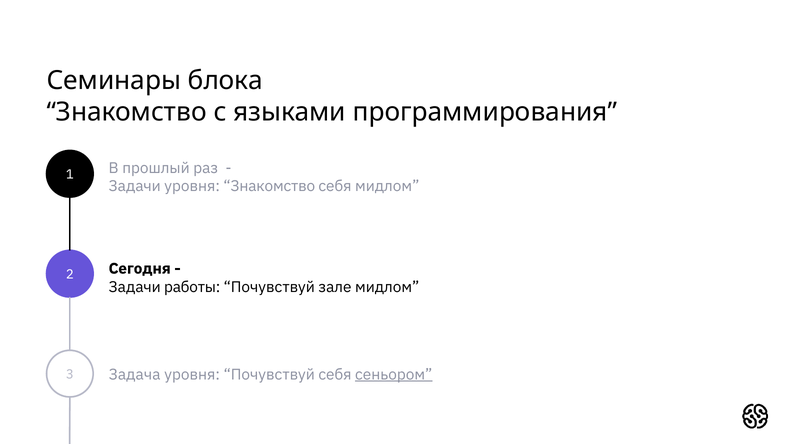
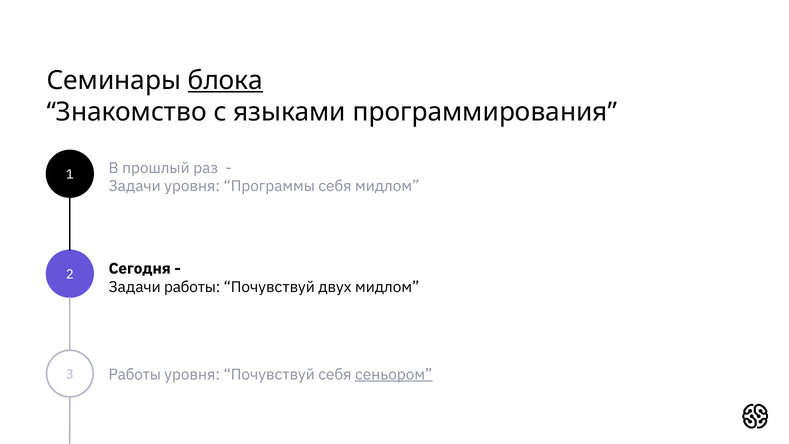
блока underline: none -> present (225, 80)
уровня Знакомство: Знакомство -> Программы (269, 186)
зале: зале -> двух (335, 287)
Задача: Задача -> Работы (135, 374)
